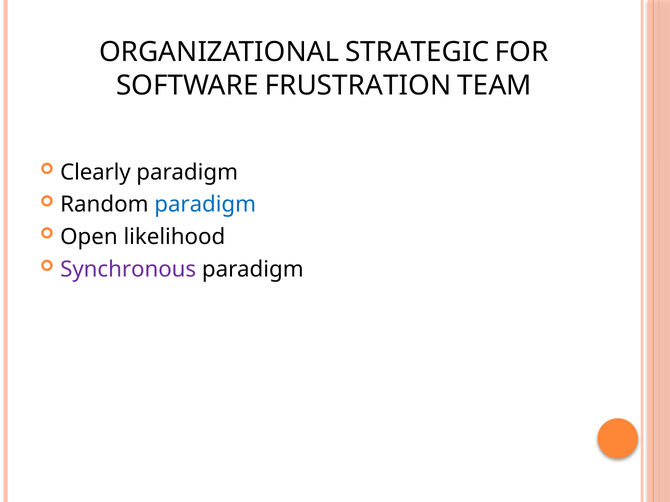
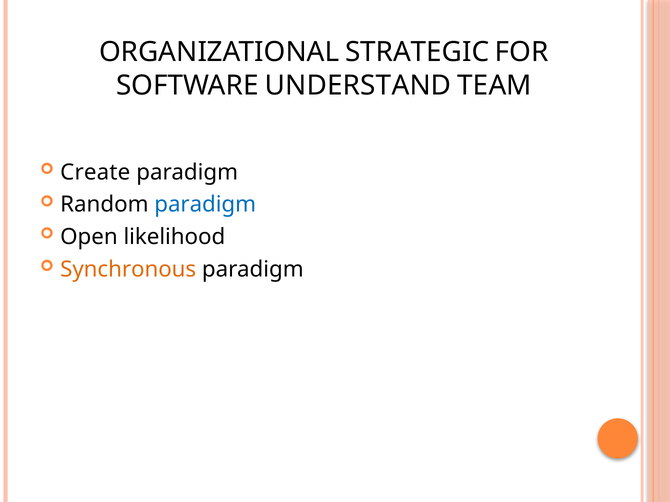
FRUSTRATION: FRUSTRATION -> UNDERSTAND (358, 86)
Clearly: Clearly -> Create (95, 172)
Synchronous colour: purple -> orange (128, 269)
